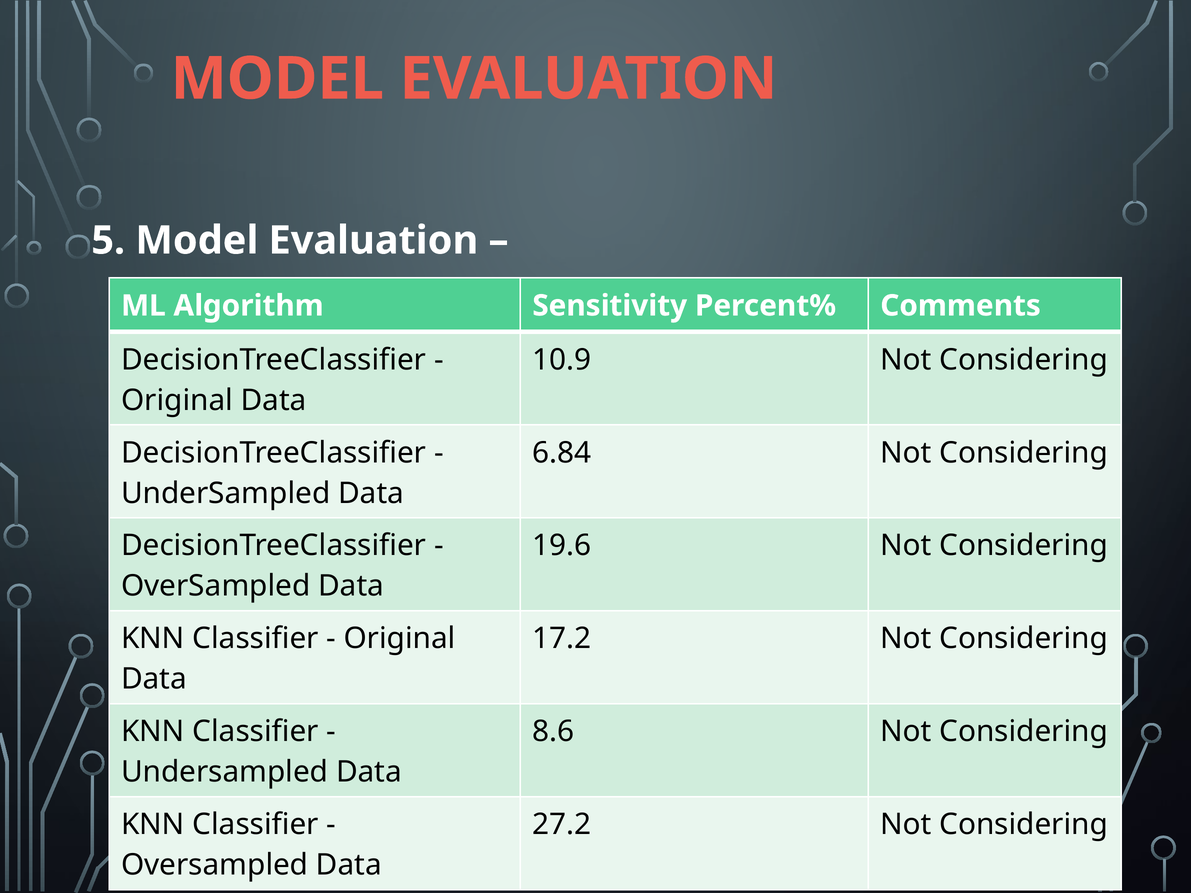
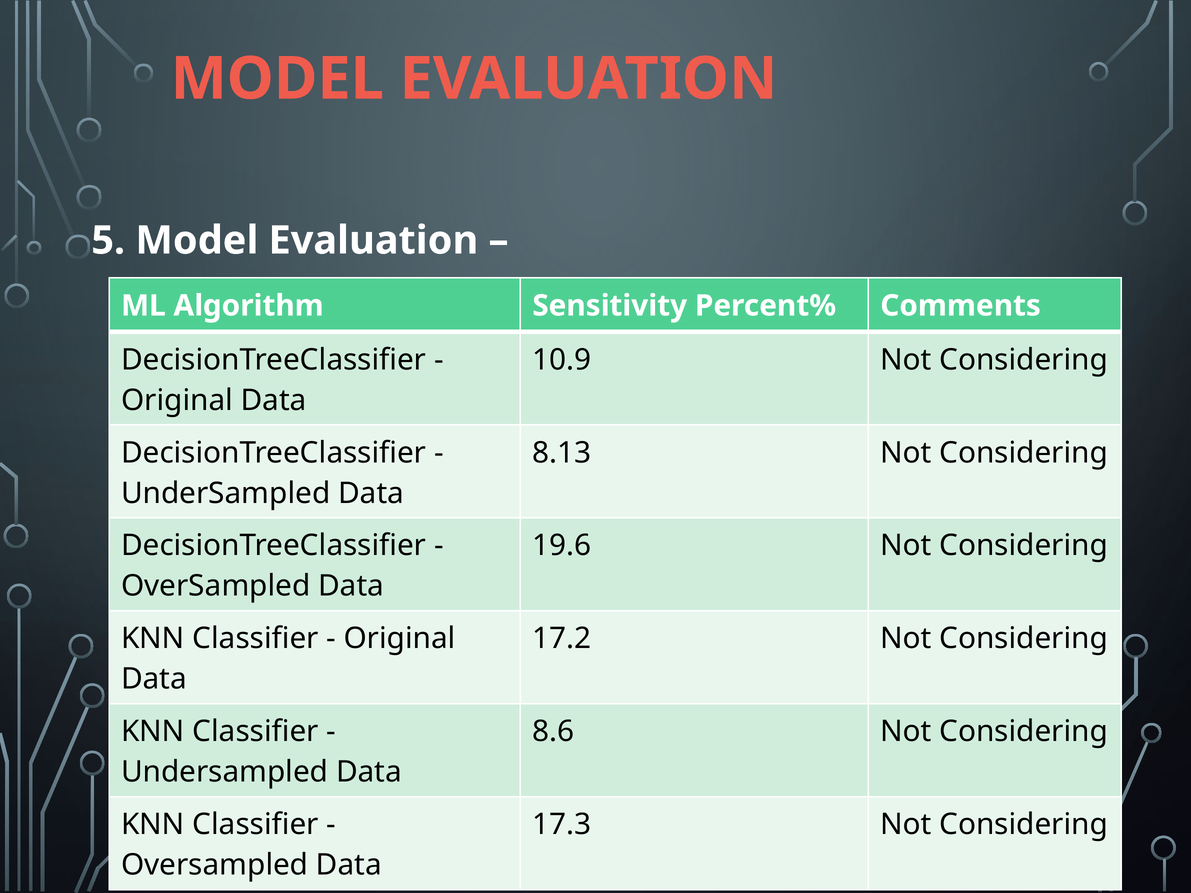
6.84: 6.84 -> 8.13 (562, 453)
27.2: 27.2 -> 17.3 (562, 825)
